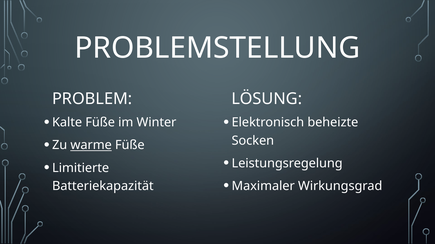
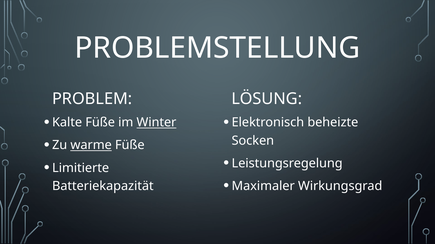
Winter underline: none -> present (156, 123)
